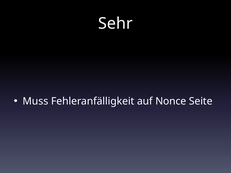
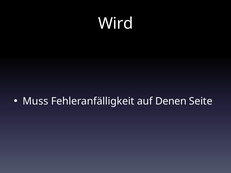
Sehr: Sehr -> Wird (116, 23)
Nonce: Nonce -> Denen (171, 101)
